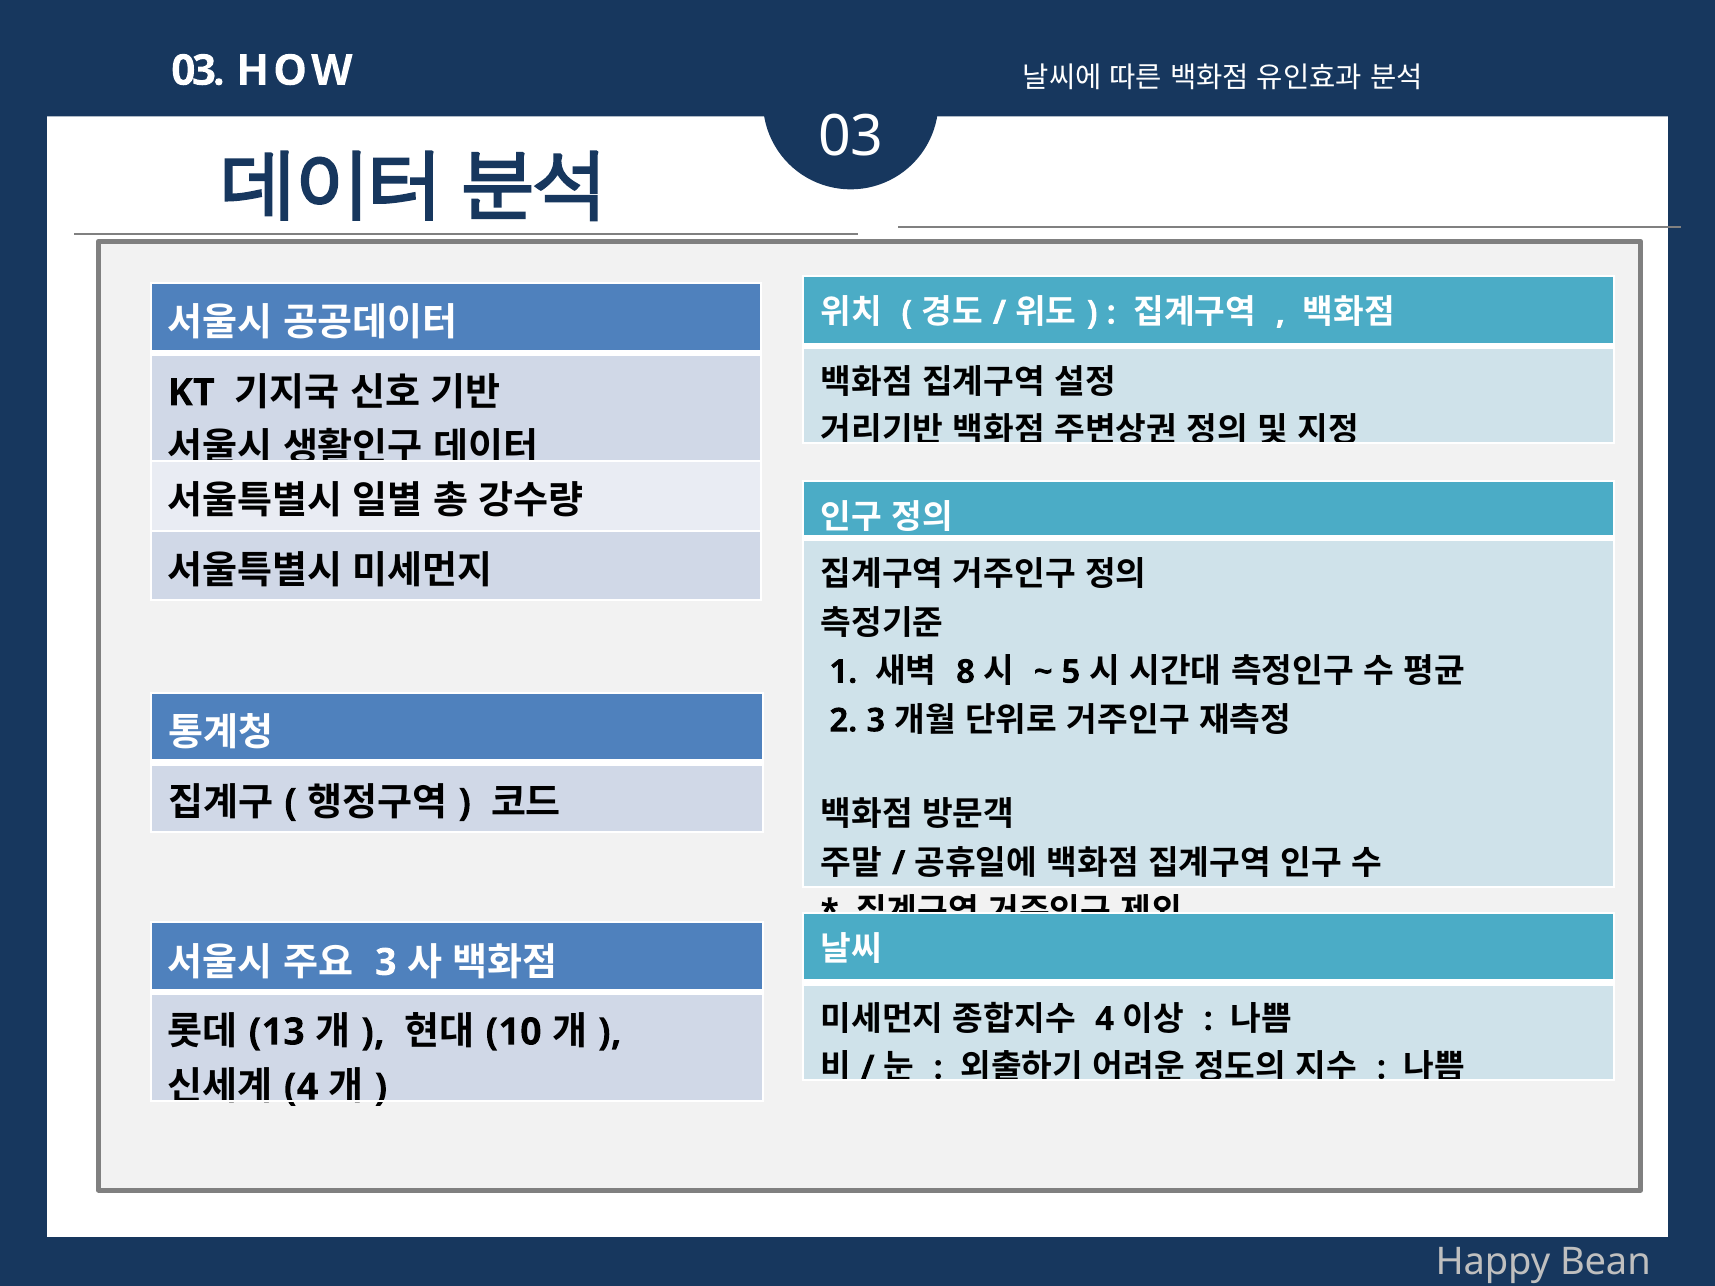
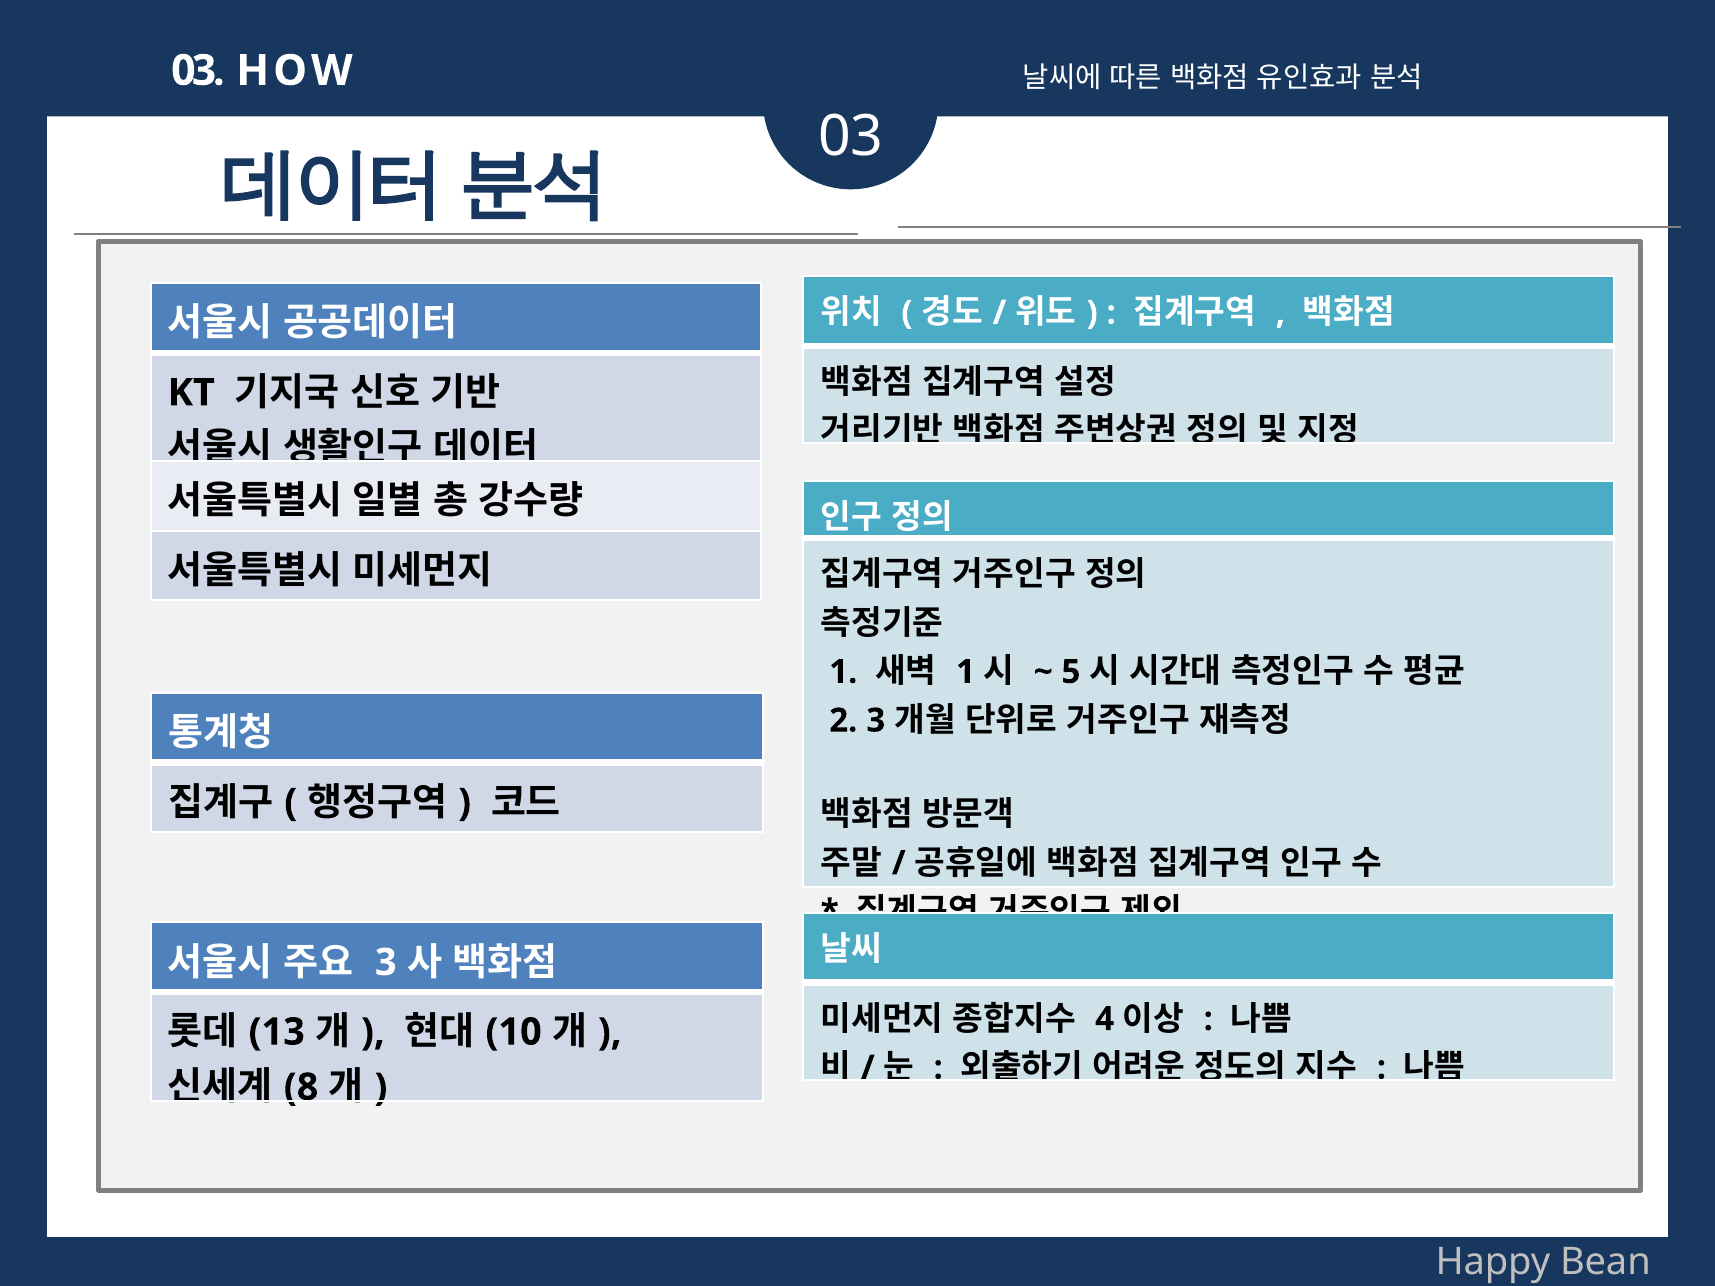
8: 8 -> 1 (966, 672)
4: 4 -> 8 (301, 1087)
